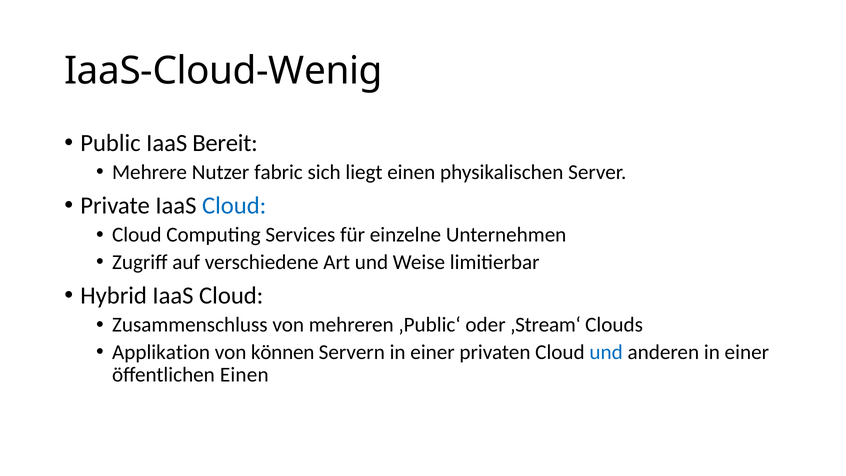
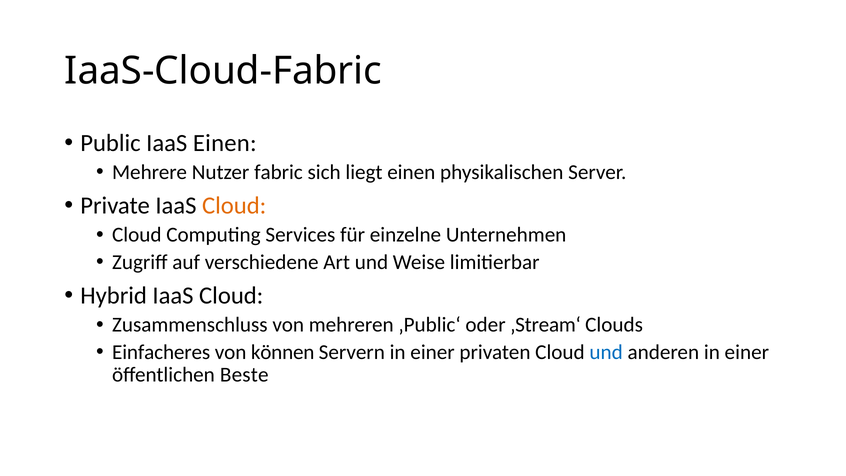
IaaS-Cloud-Wenig: IaaS-Cloud-Wenig -> IaaS-Cloud-Fabric (223, 71)
IaaS Bereit: Bereit -> Einen (225, 143)
Cloud colour: blue -> orange (234, 206)
Applikation: Applikation -> Einfacheres (161, 352)
öffentlichen Einen: Einen -> Beste (244, 375)
